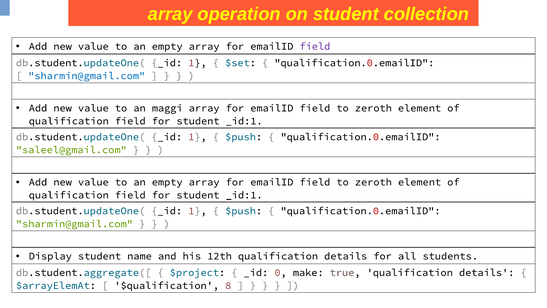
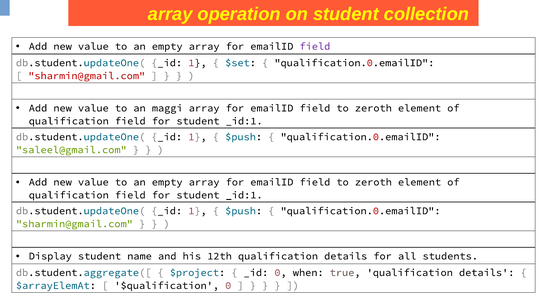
sharmin@gmail.com colour: blue -> red (87, 76)
make: make -> when (308, 272)
$qualification 8: 8 -> 0 (228, 285)
